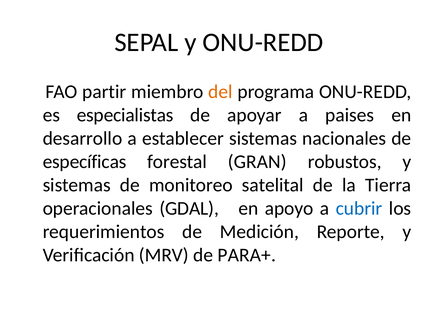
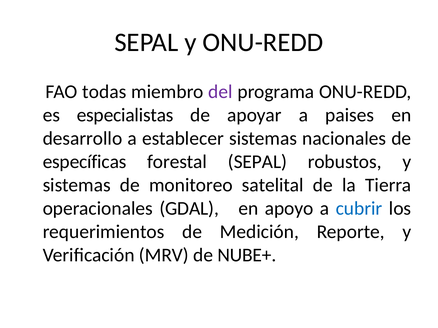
partir: partir -> todas (104, 92)
del colour: orange -> purple (220, 92)
forestal GRAN: GRAN -> SEPAL (257, 162)
PARA+: PARA+ -> NUBE+ (247, 256)
